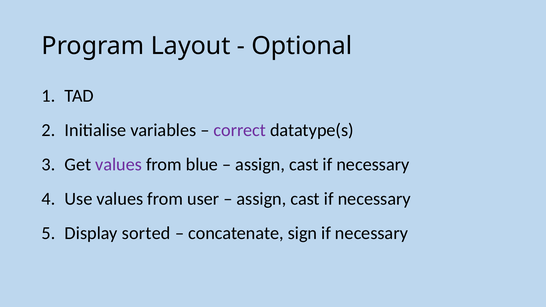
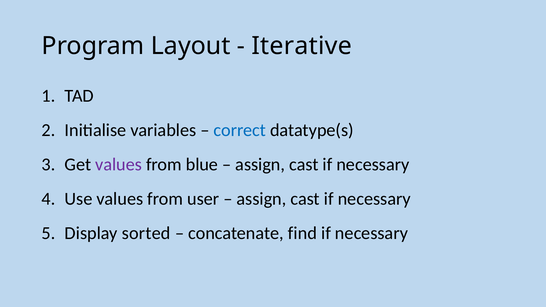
Optional: Optional -> Iterative (302, 46)
correct colour: purple -> blue (240, 130)
sign: sign -> find (302, 233)
